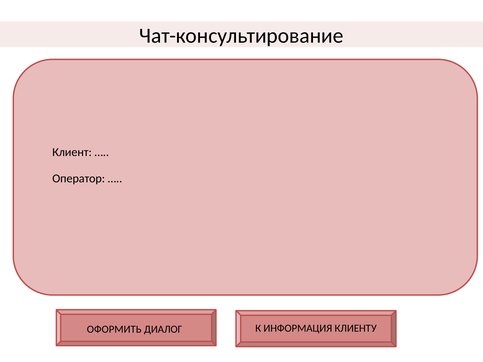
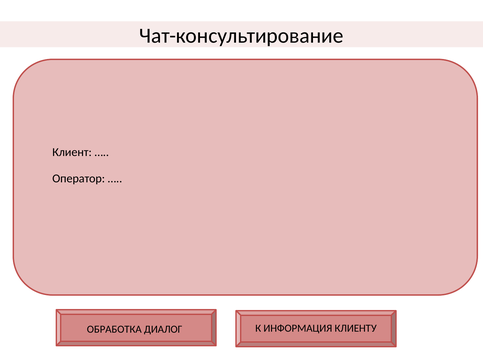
ОФОРМИТЬ: ОФОРМИТЬ -> ОБРАБОТКА (114, 330)
